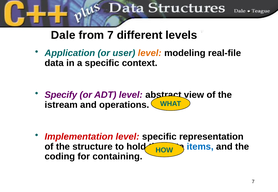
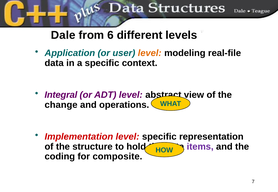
from 7: 7 -> 6 (110, 35)
Specify: Specify -> Integral (61, 95)
istream: istream -> change (61, 105)
items colour: blue -> purple (200, 147)
containing: containing -> composite (117, 157)
